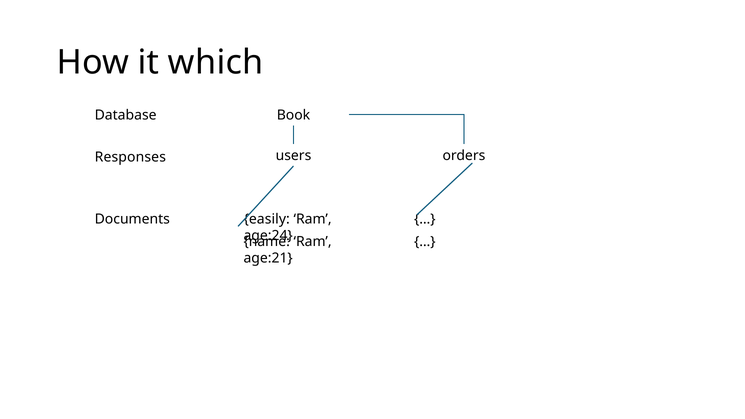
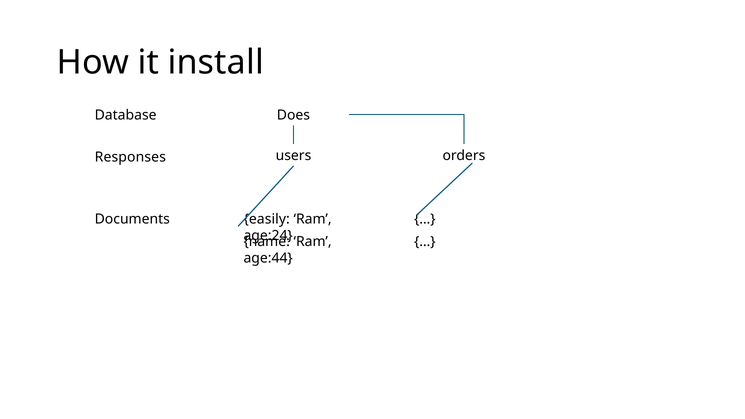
which: which -> install (216, 63)
Book: Book -> Does (293, 115)
age:21: age:21 -> age:44 (268, 258)
